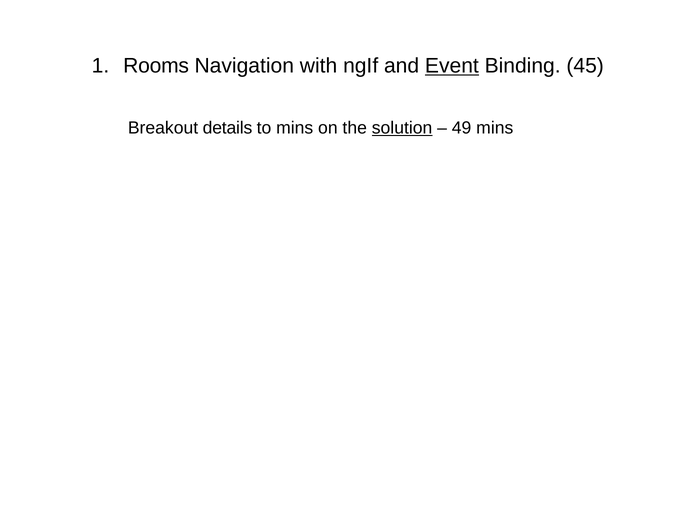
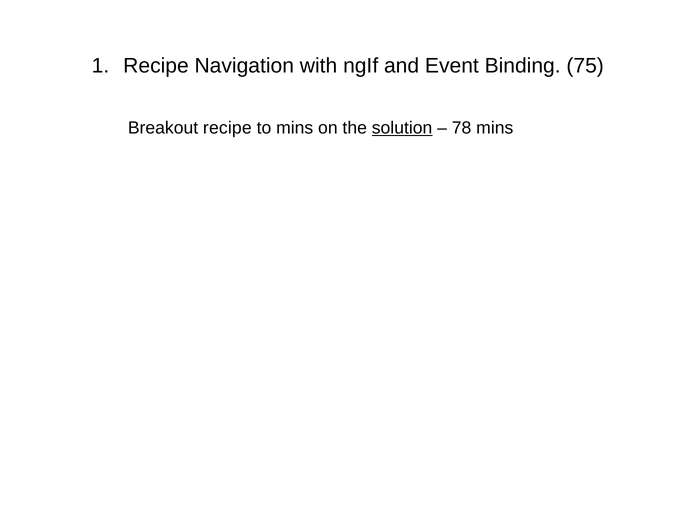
Rooms: Rooms -> Recipe (156, 66)
Event underline: present -> none (452, 66)
45: 45 -> 75 (585, 66)
Breakout details: details -> recipe (227, 128)
49: 49 -> 78 (462, 128)
